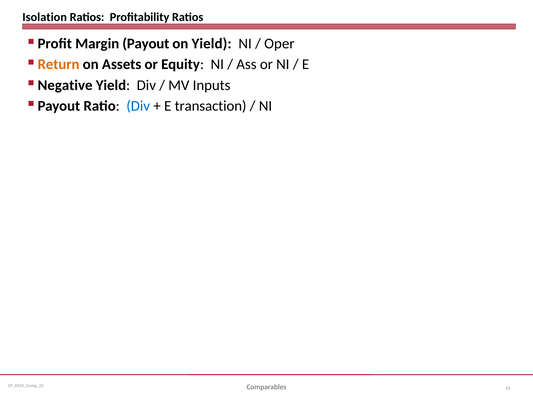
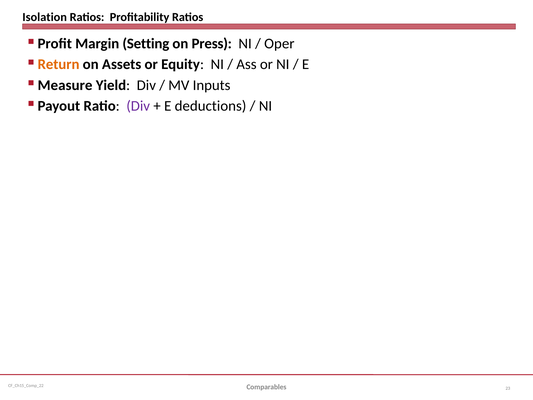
Margin Payout: Payout -> Setting (146, 44)
on Yield: Yield -> Press (212, 44)
Negative: Negative -> Measure (65, 85)
Div colour: blue -> purple (138, 106)
transaction: transaction -> deductions (211, 106)
